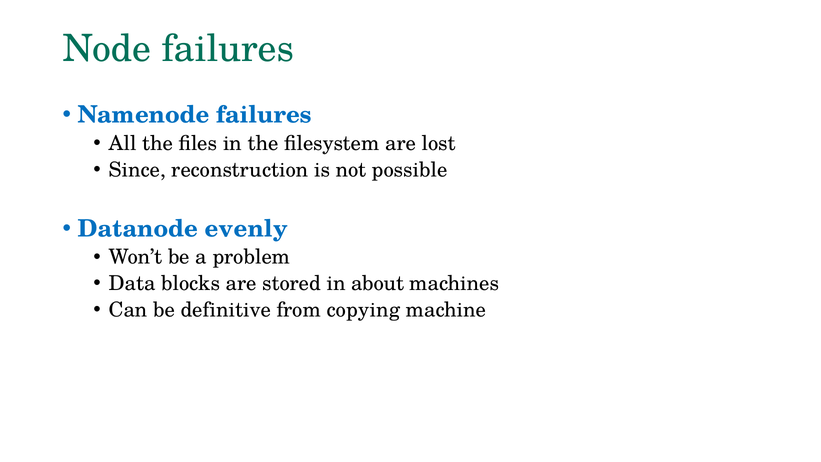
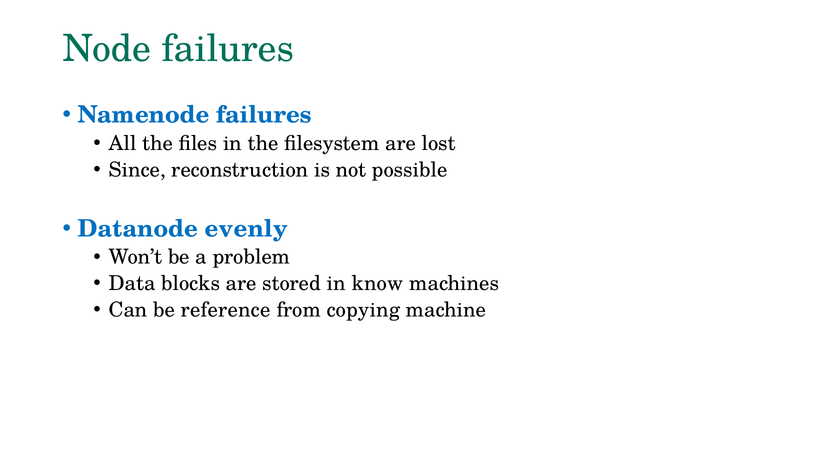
about: about -> know (377, 283)
definitive: definitive -> reference (226, 310)
